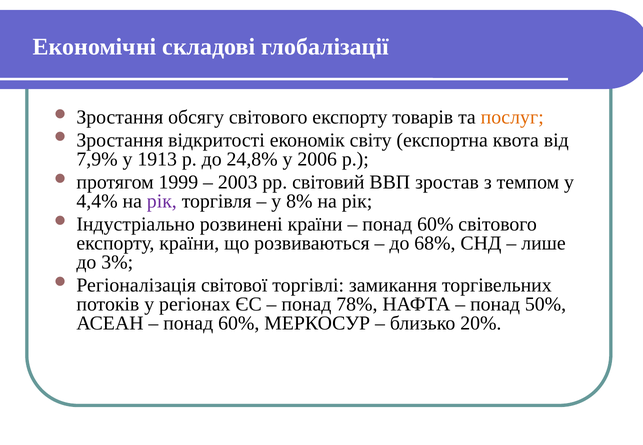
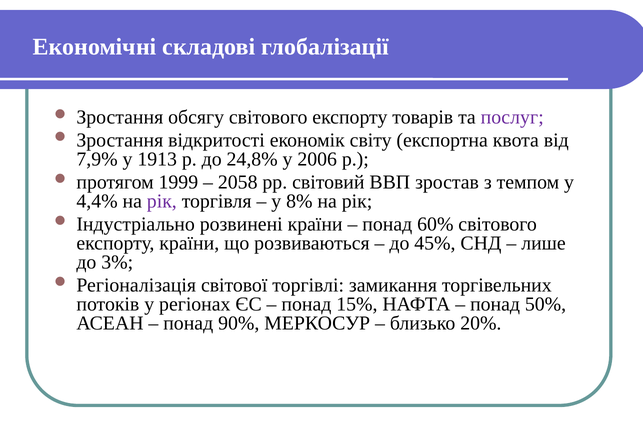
послуг colour: orange -> purple (512, 117)
2003: 2003 -> 2058 (238, 182)
68%: 68% -> 45% (435, 243)
78%: 78% -> 15% (357, 304)
60%: 60% -> 90% (239, 323)
